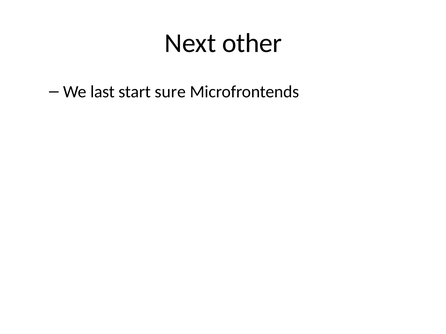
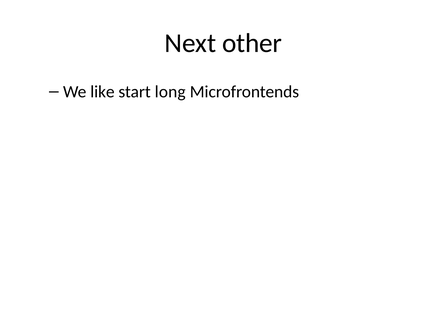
last: last -> like (102, 92)
sure: sure -> long (170, 92)
